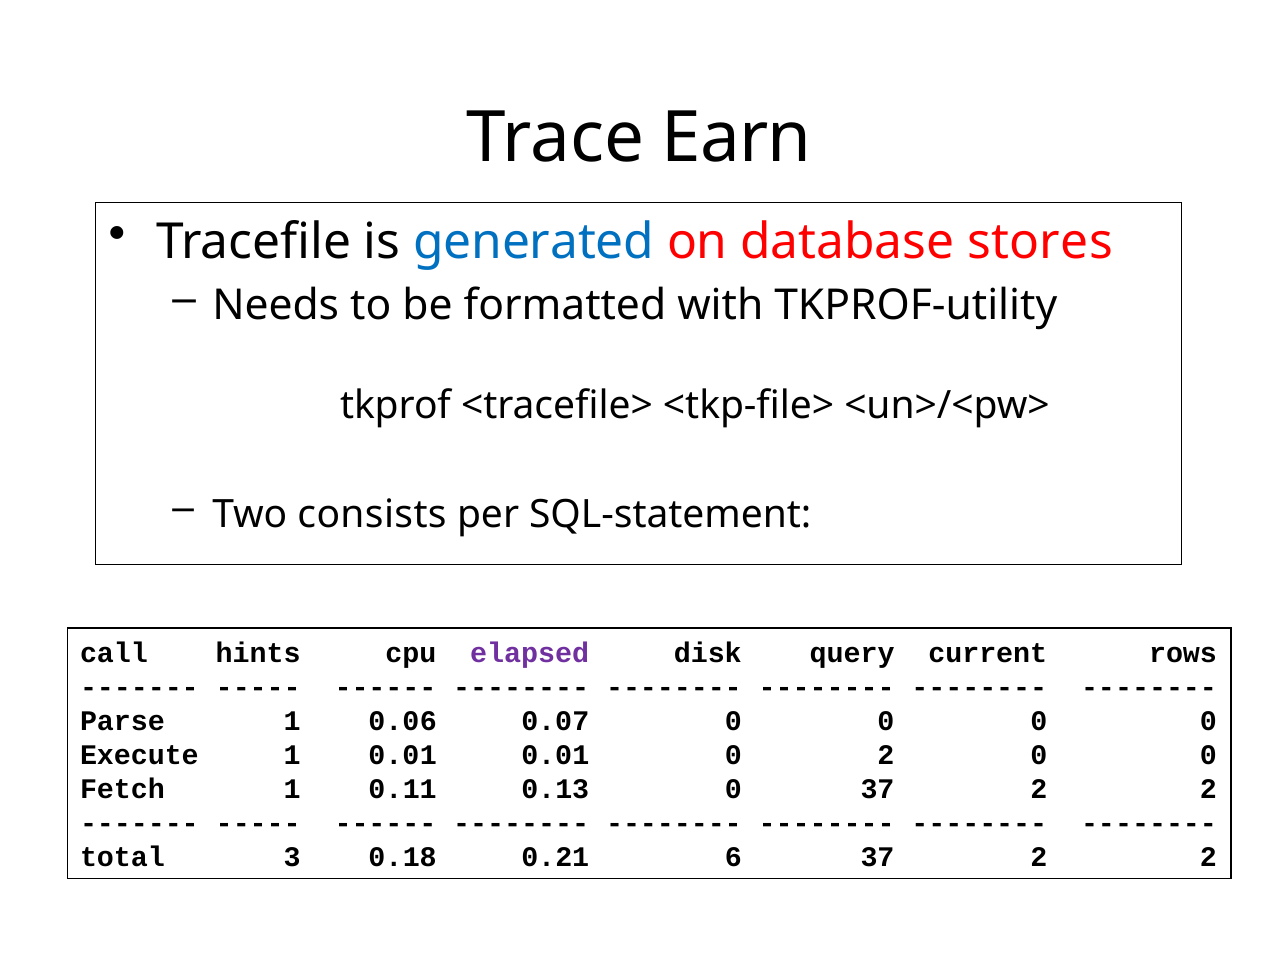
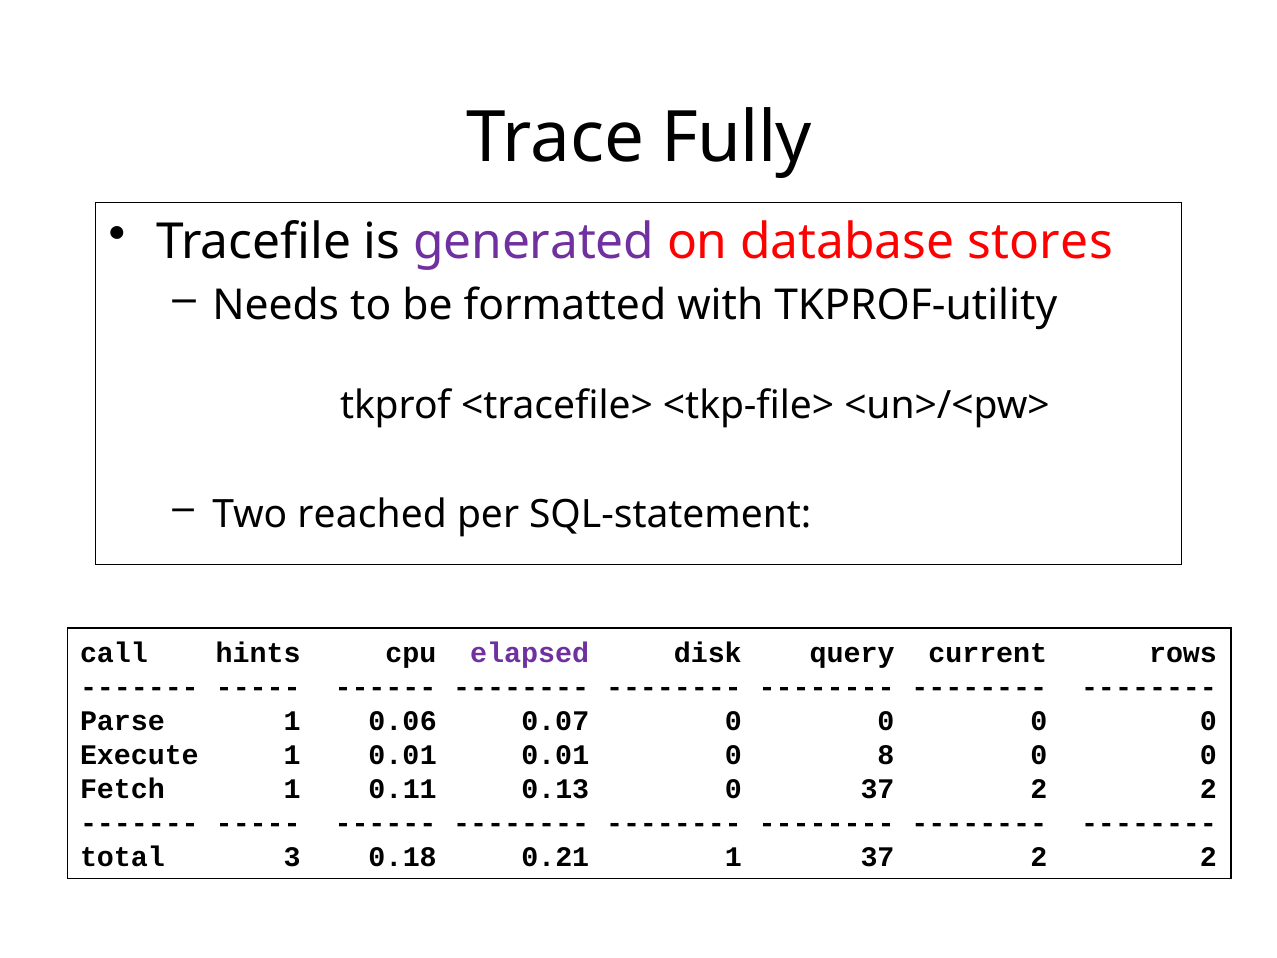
Earn: Earn -> Fully (737, 138)
generated colour: blue -> purple (534, 242)
consists: consists -> reached (372, 514)
0 2: 2 -> 8 (886, 755)
0.21 6: 6 -> 1 (733, 857)
